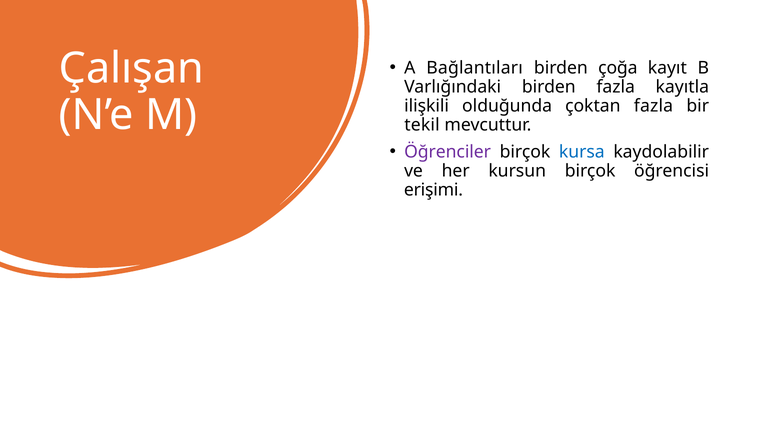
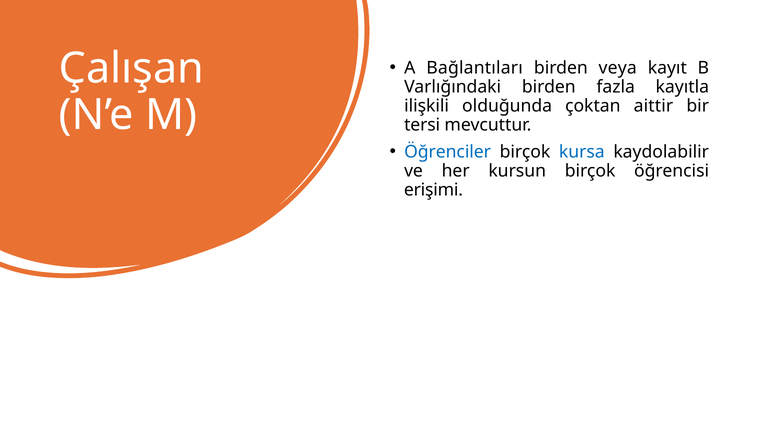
çoğa: çoğa -> veya (618, 68)
çoktan fazla: fazla -> aittir (653, 106)
tekil: tekil -> tersi (422, 125)
Öğrenciler colour: purple -> blue (448, 152)
